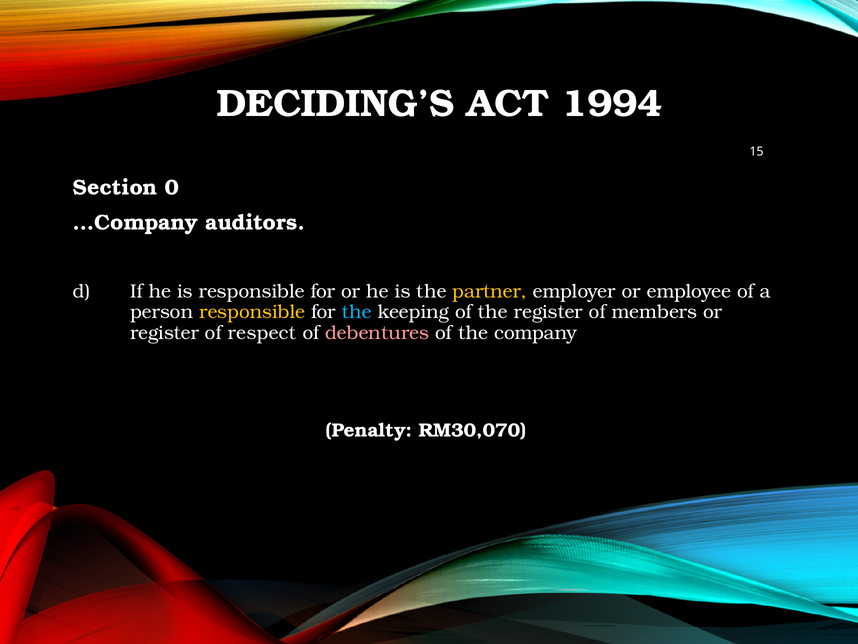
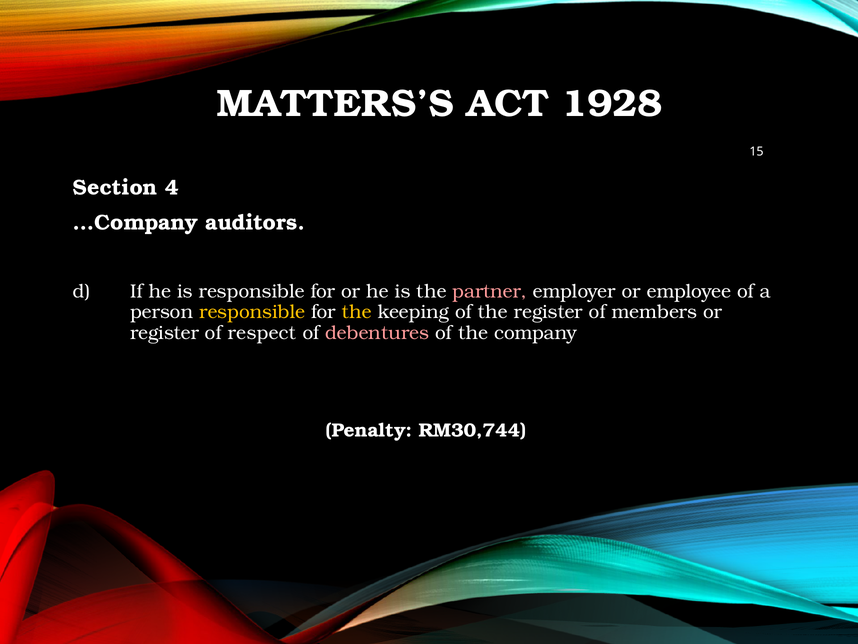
DECIDING’S: DECIDING’S -> MATTERS’S (335, 104)
1994: 1994 -> 1928 (612, 104)
0: 0 -> 4 (172, 187)
partner colour: yellow -> pink (490, 291)
the colour: light blue -> yellow (357, 312)
RM30,070: RM30,070 -> RM30,744 (473, 430)
